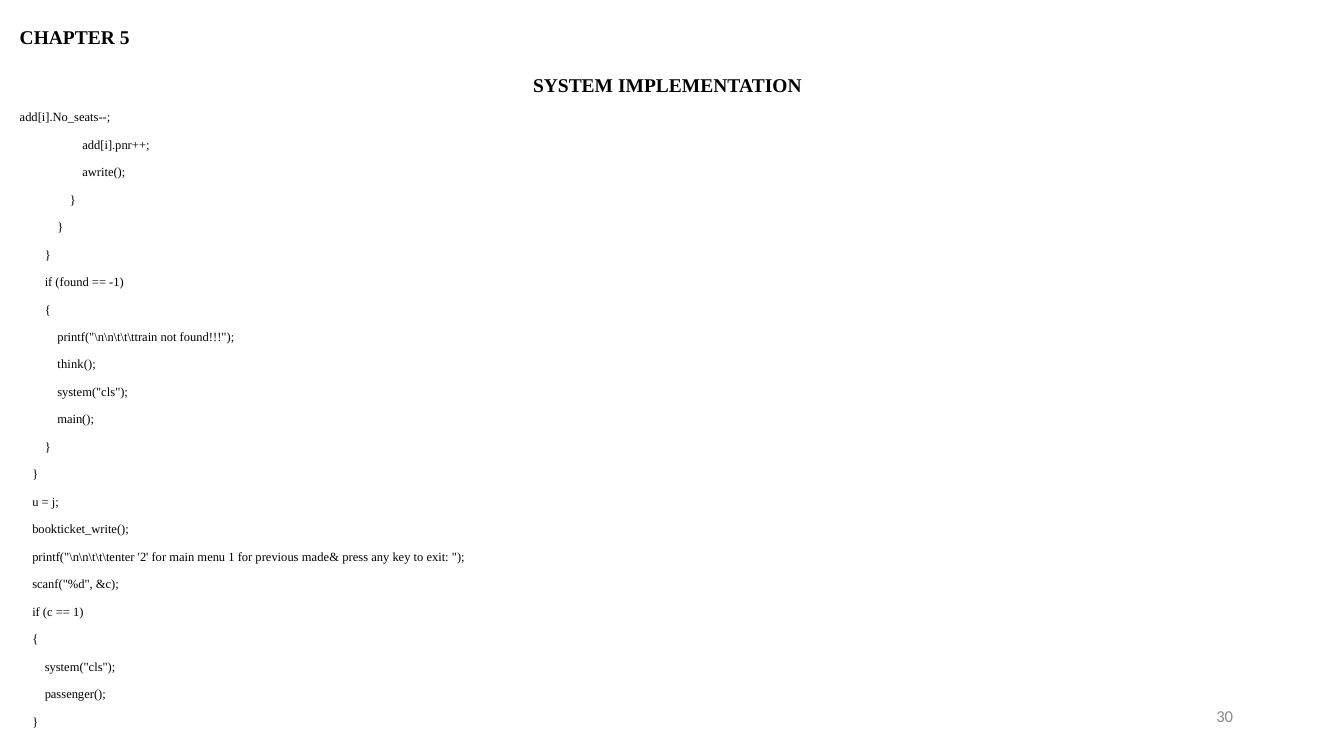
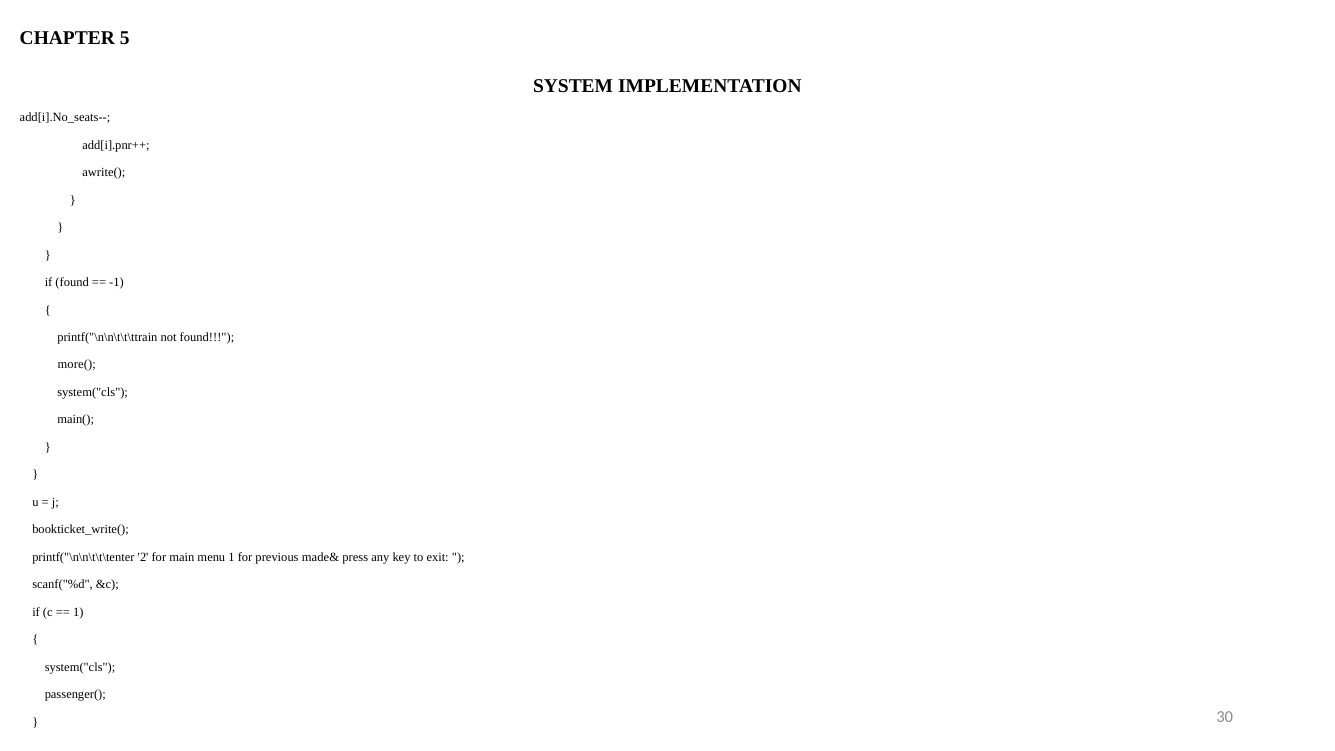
think(: think( -> more( (77, 365)
